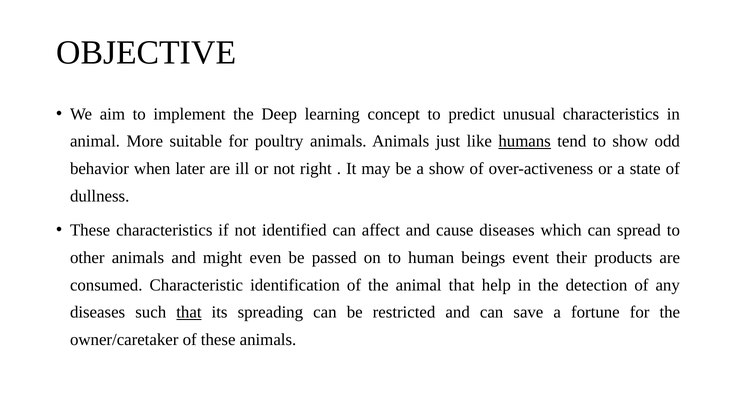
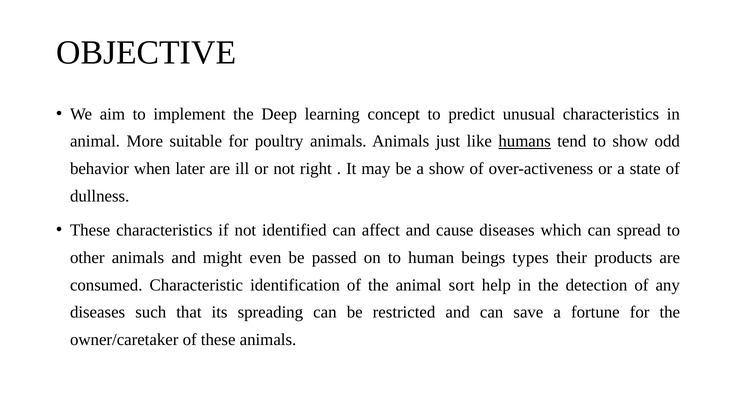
event: event -> types (531, 257)
animal that: that -> sort (462, 285)
that underline: present -> none (189, 312)
